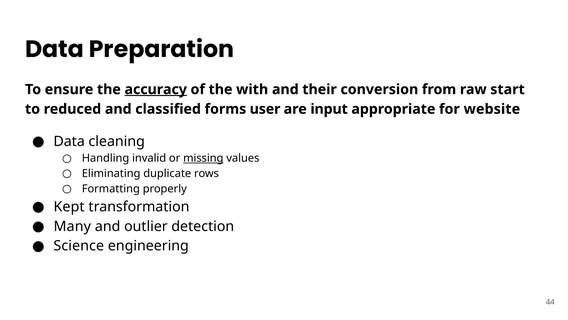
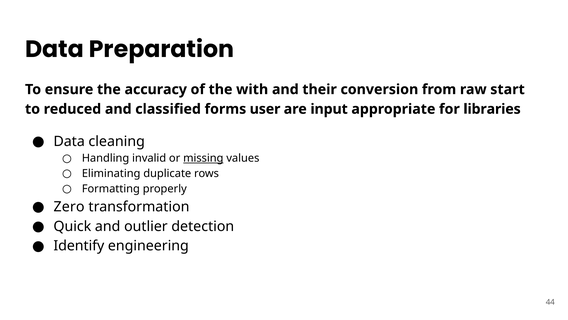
accuracy underline: present -> none (156, 89)
website: website -> libraries (492, 109)
Kept: Kept -> Zero (69, 206)
Many: Many -> Quick (72, 226)
Science: Science -> Identify (79, 246)
